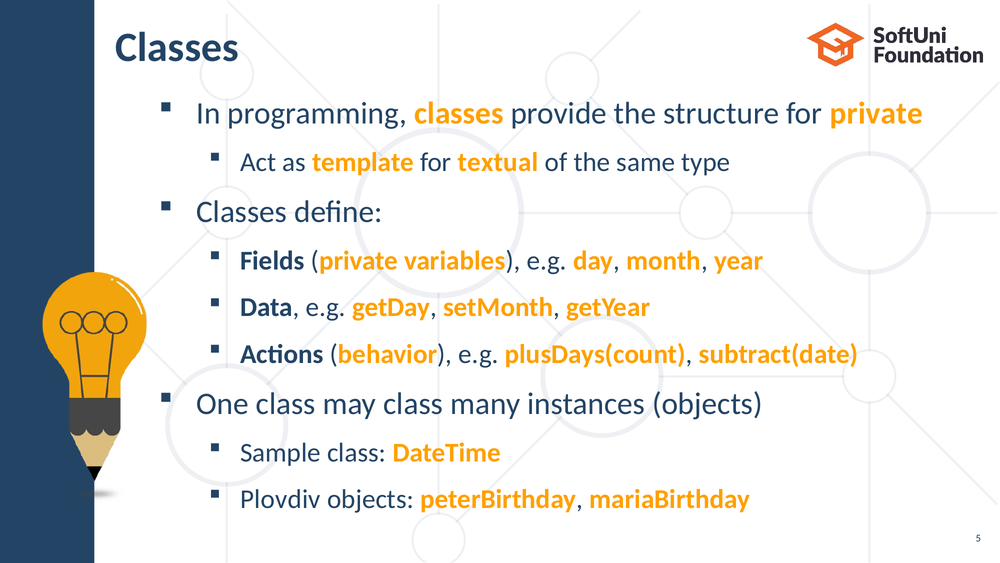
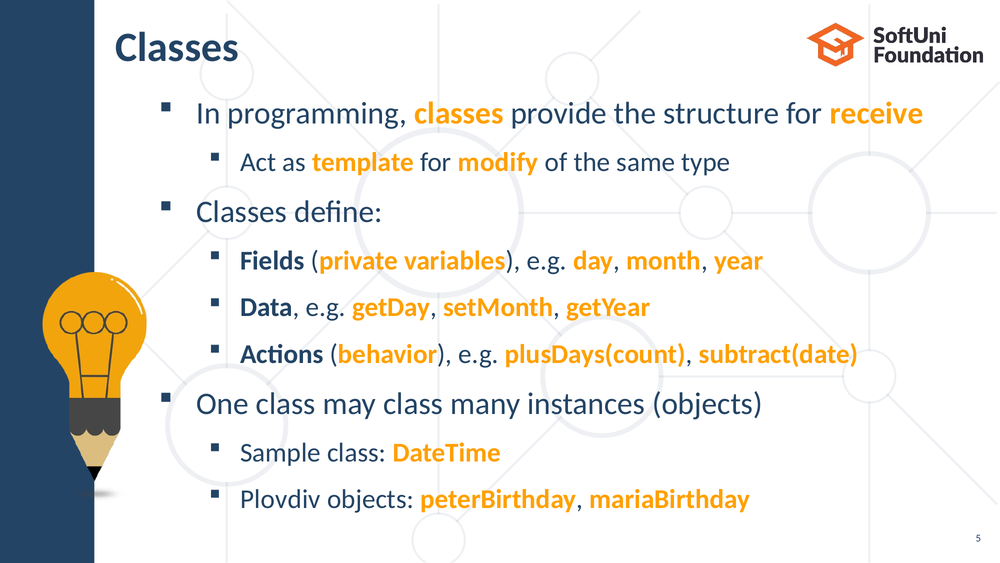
for private: private -> receive (877, 113)
textual: textual -> modify (498, 162)
